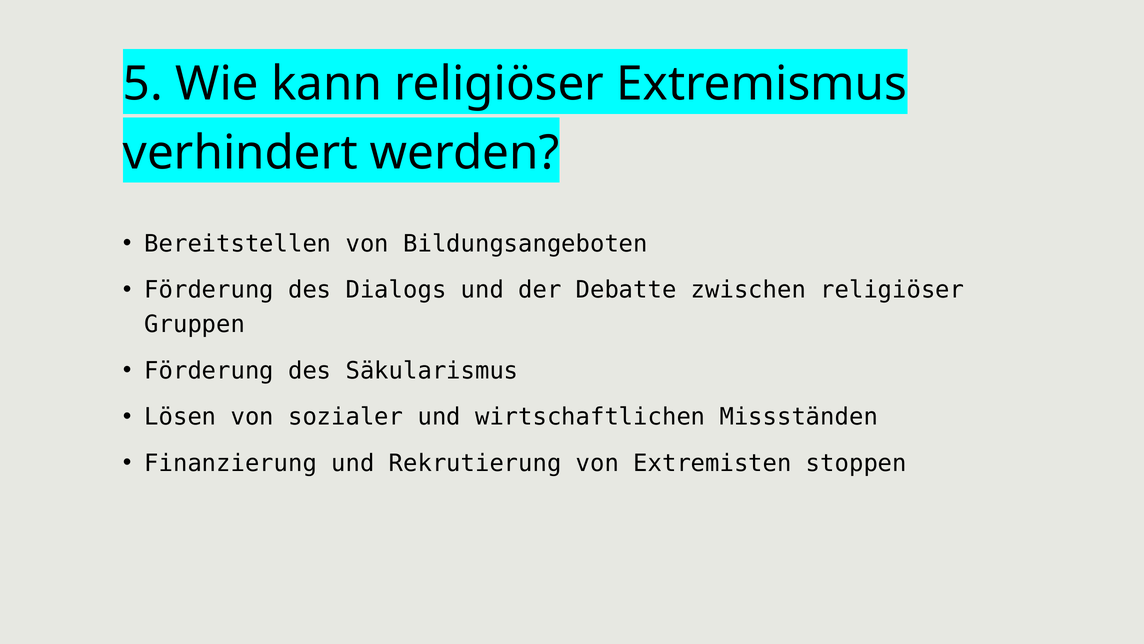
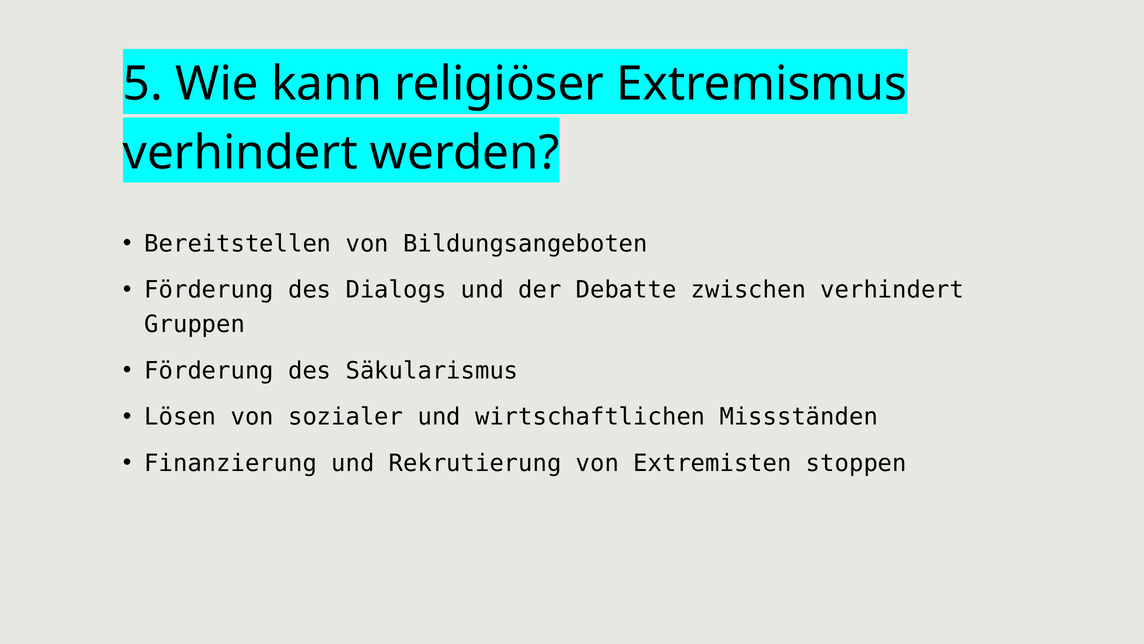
zwischen religiöser: religiöser -> verhindert (892, 290)
